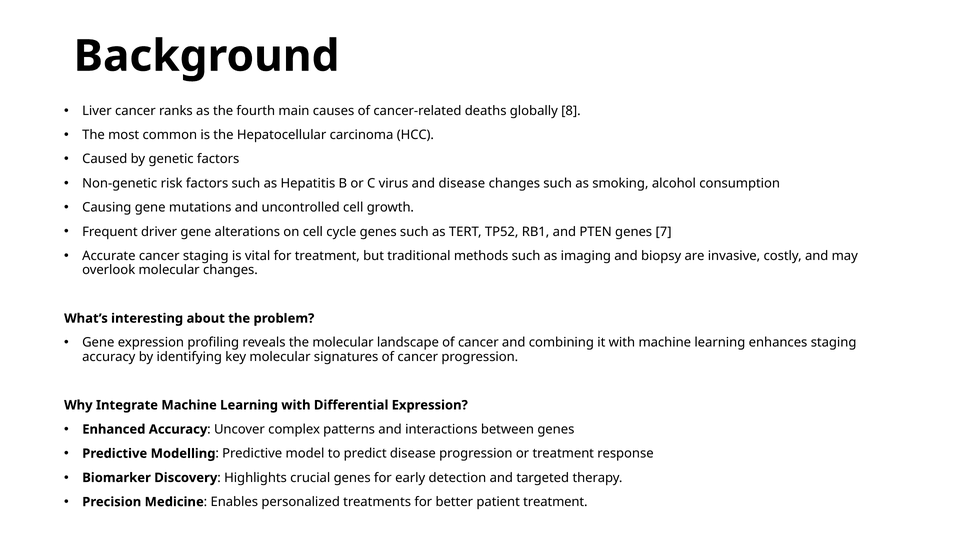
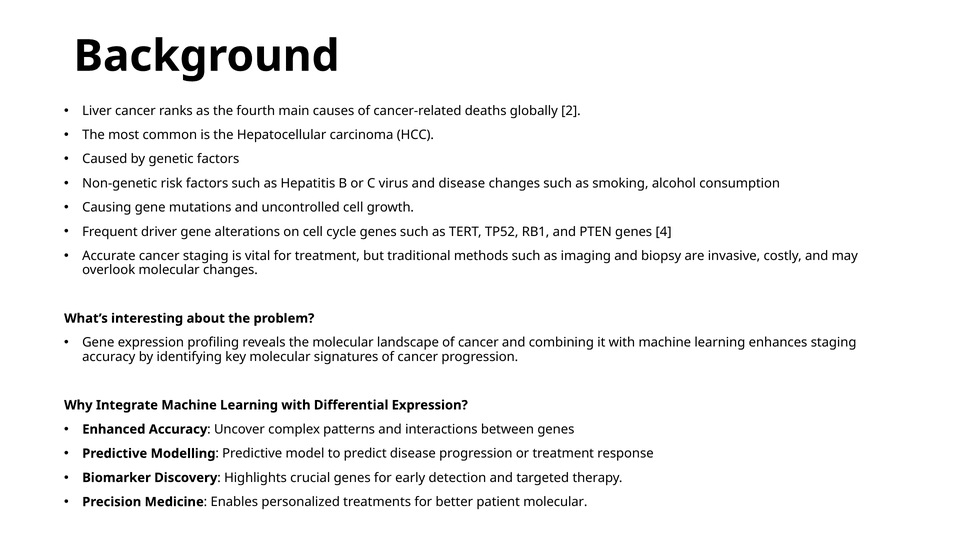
8: 8 -> 2 (571, 111)
7: 7 -> 4 (664, 232)
patient treatment: treatment -> molecular (555, 502)
